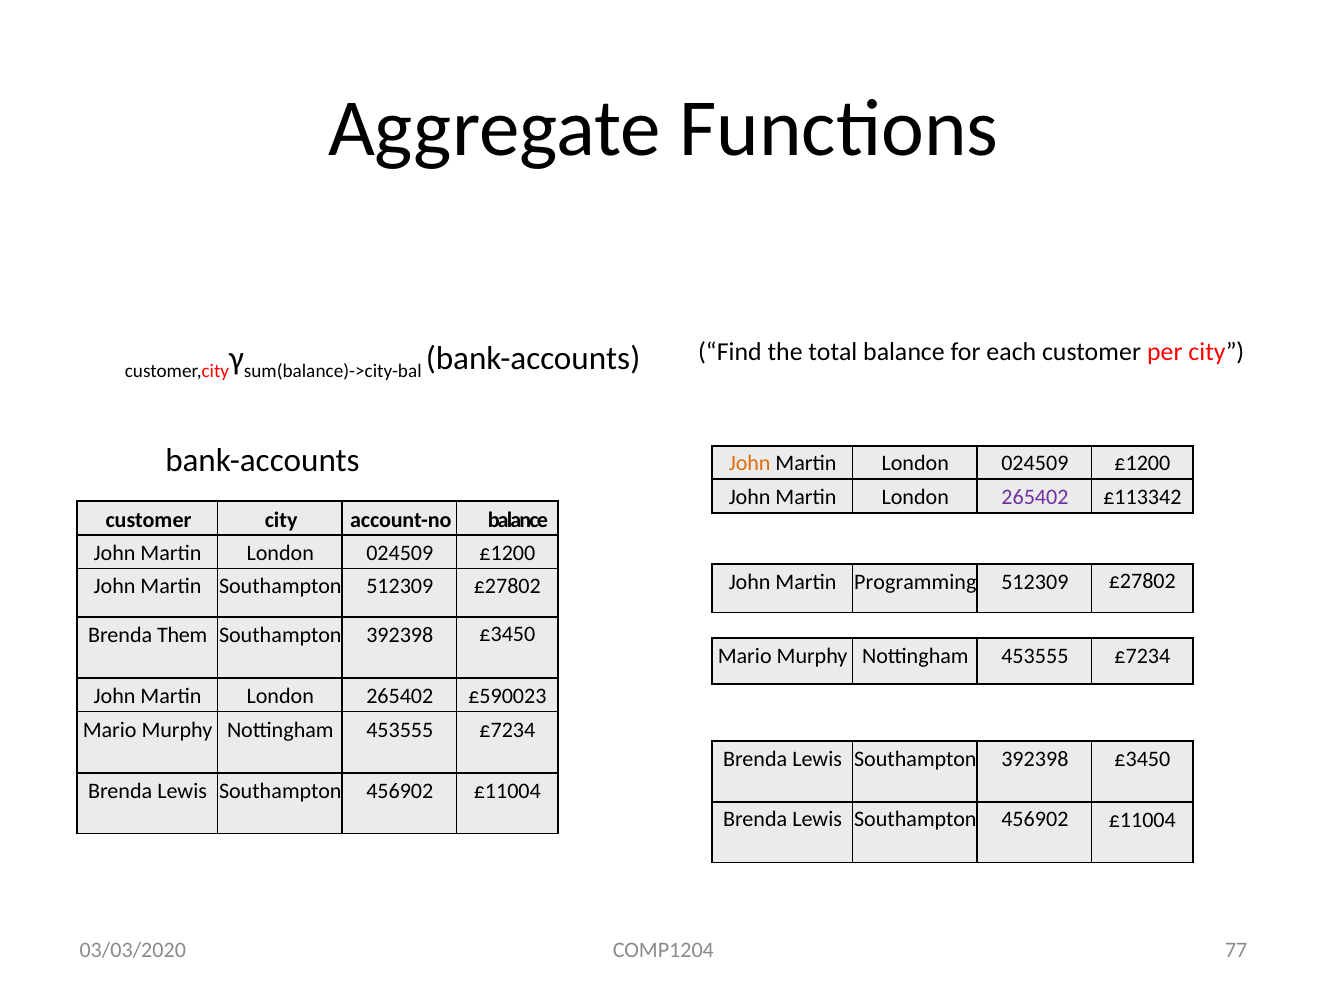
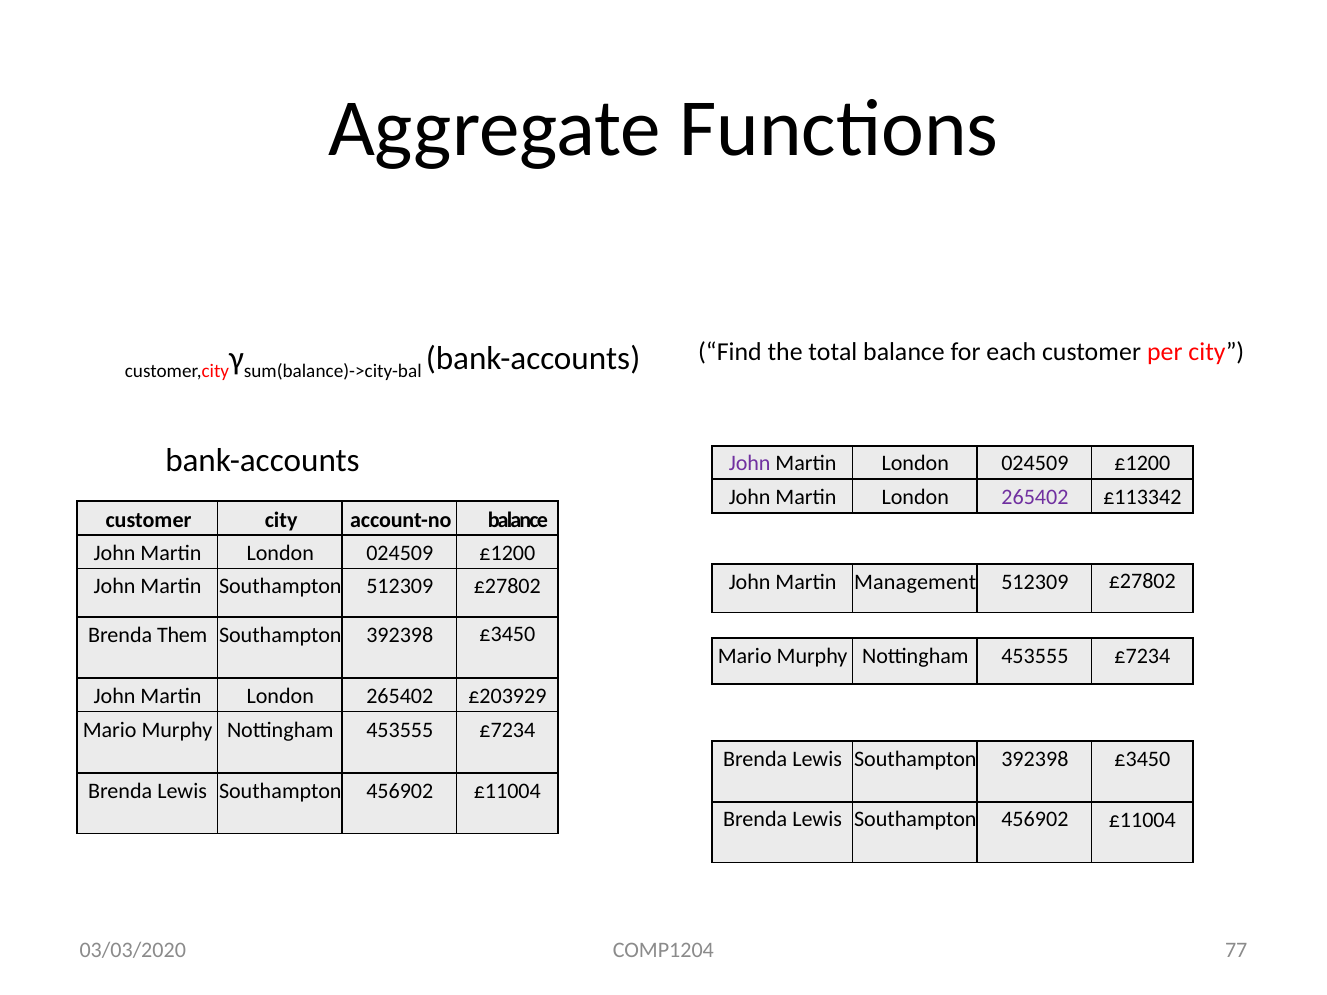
John colour: orange -> purple (750, 464)
Programming: Programming -> Management (915, 582)
£590023: £590023 -> £203929 (507, 696)
